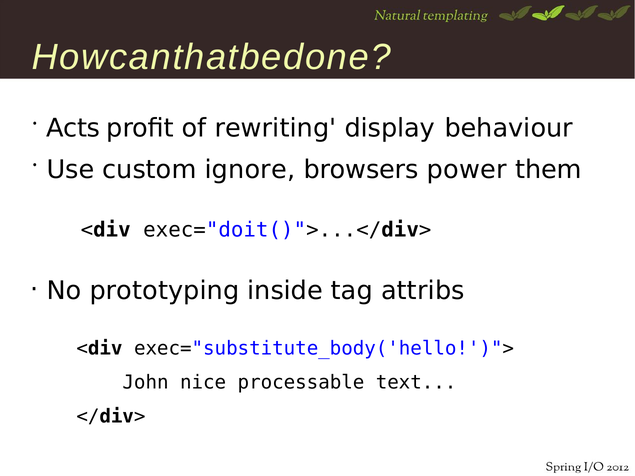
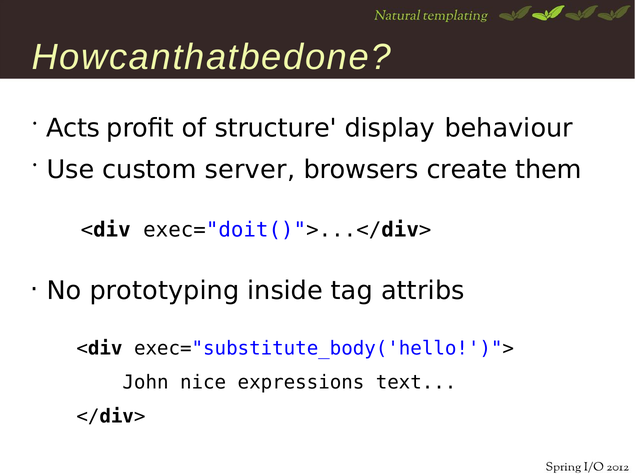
rewriting: rewriting -> structure (276, 128)
ignore: ignore -> server (250, 170)
power: power -> create (467, 170)
processable: processable -> expressions (301, 382)
